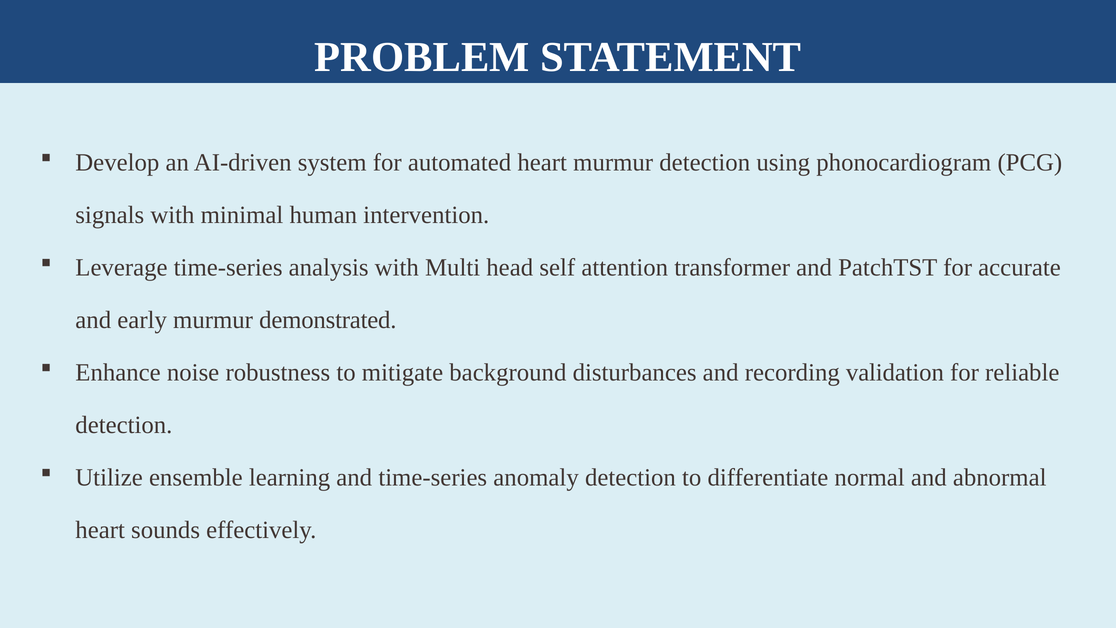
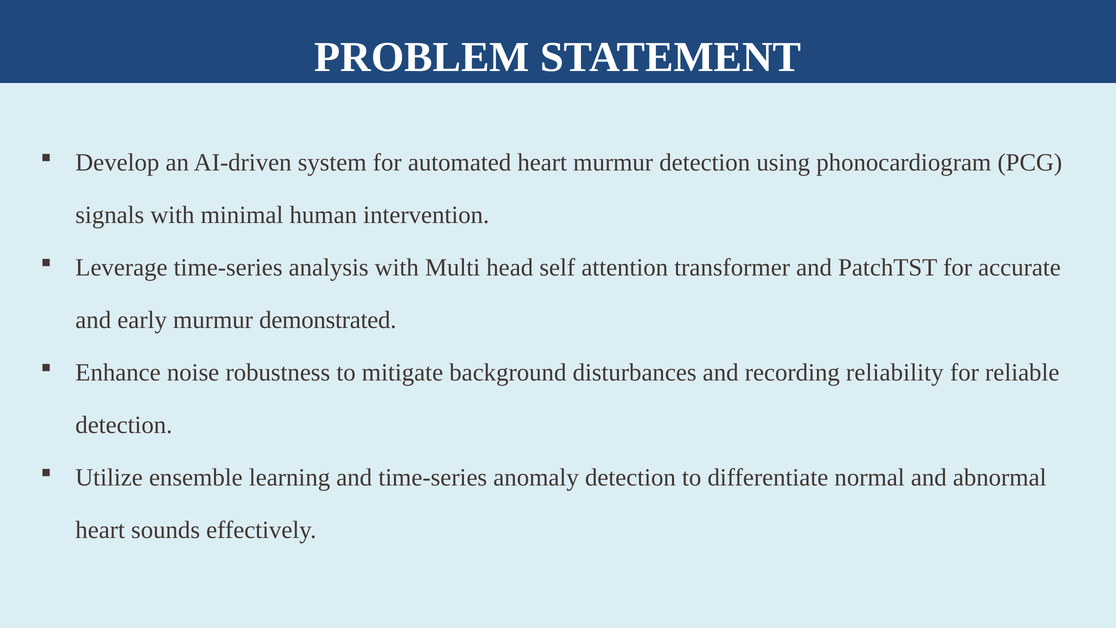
validation: validation -> reliability (895, 372)
